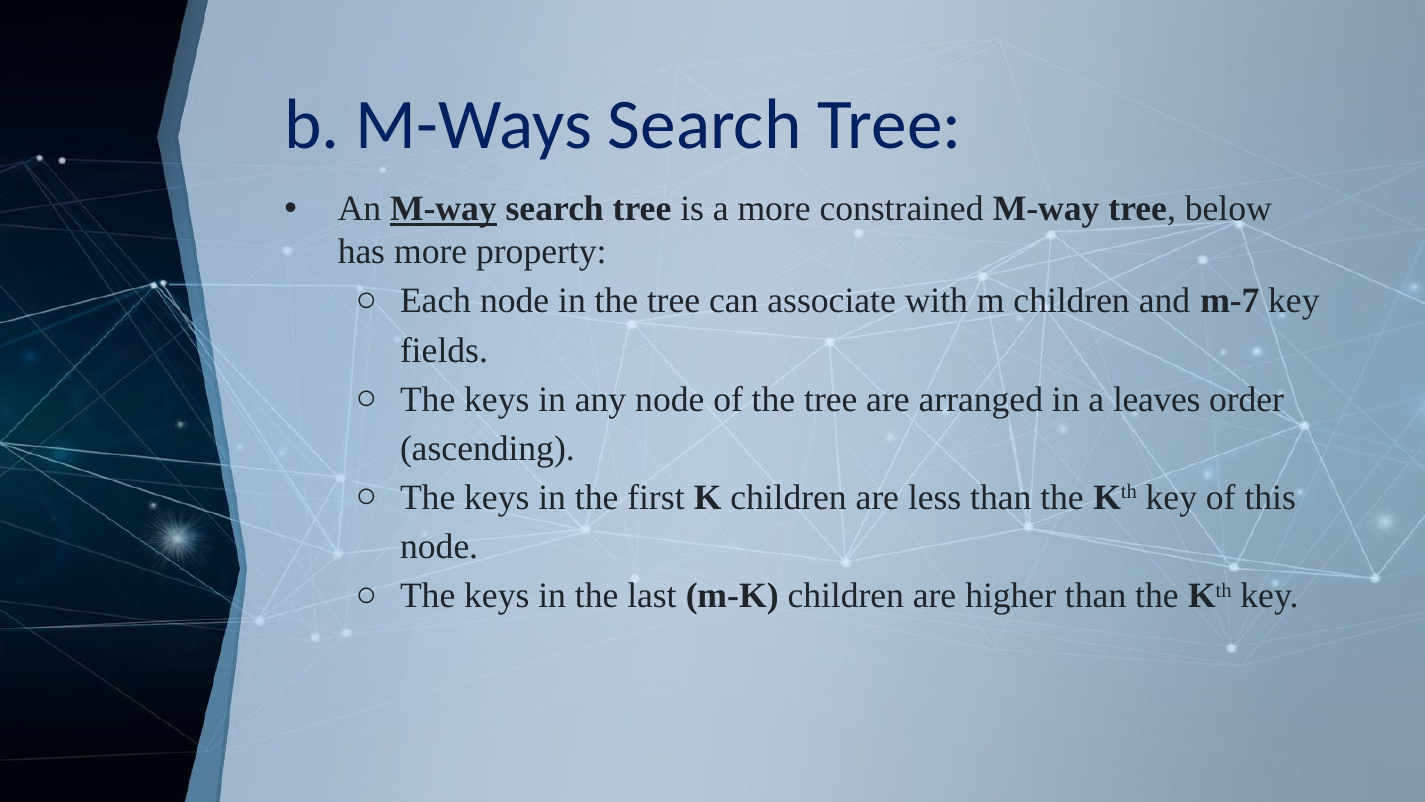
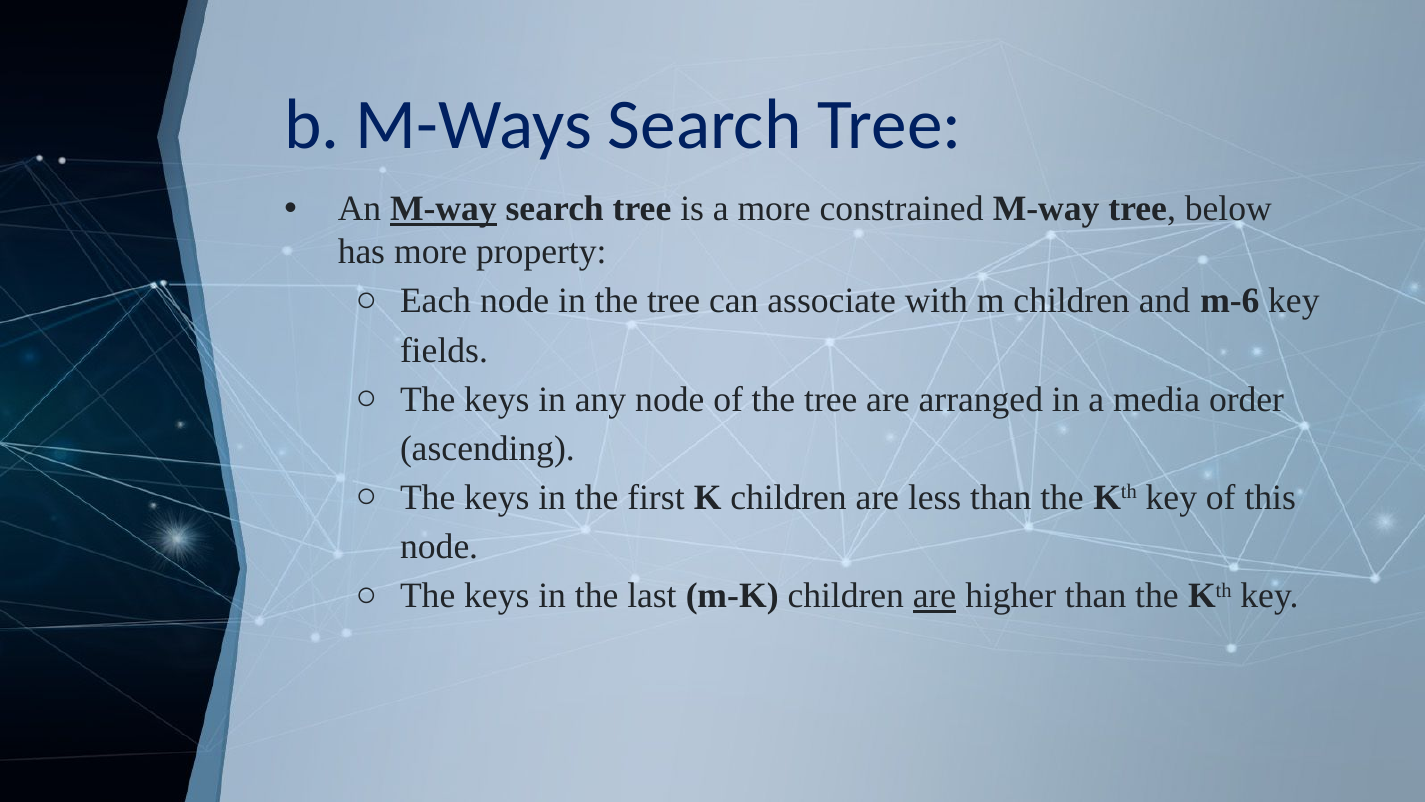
m-7: m-7 -> m-6 (1230, 301)
leaves: leaves -> media (1157, 399)
are underline: none -> present (935, 596)
